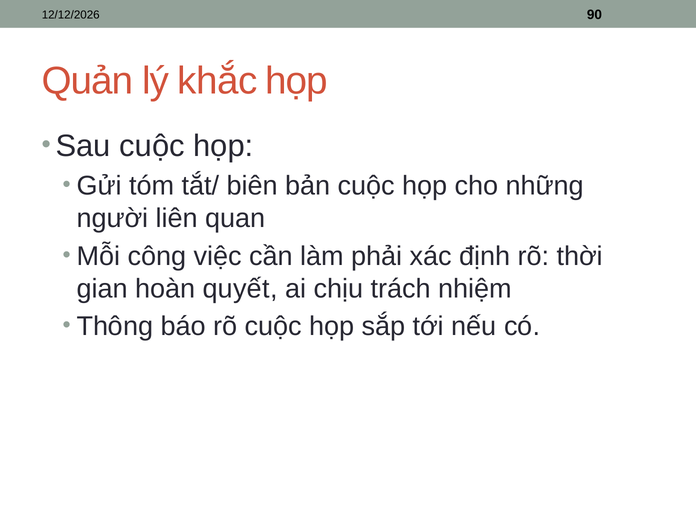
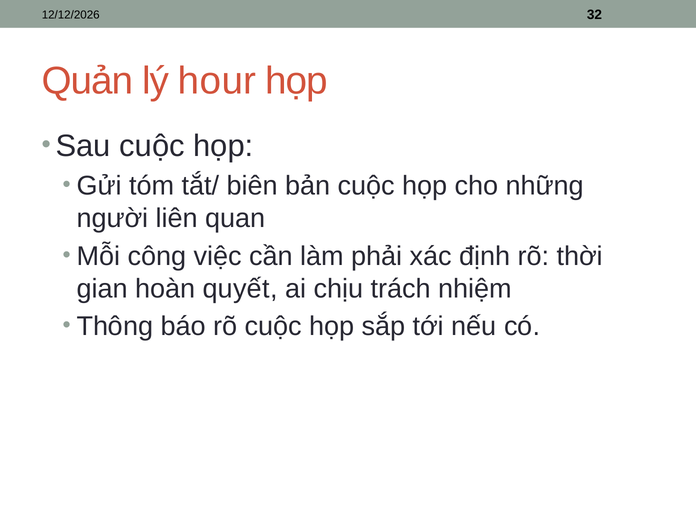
90: 90 -> 32 (594, 15)
khắc: khắc -> hour (217, 81)
